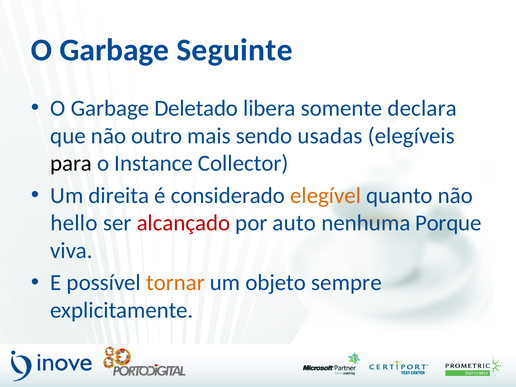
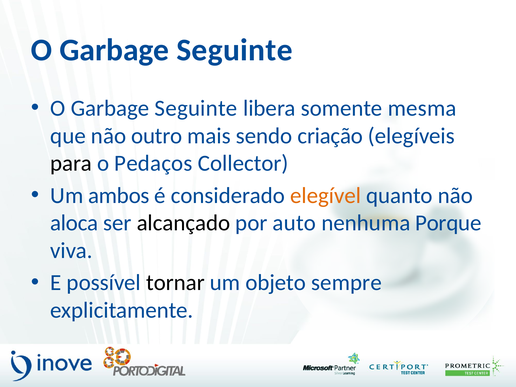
Deletado: Deletado -> Seguinte (196, 108)
declara: declara -> mesma (422, 108)
usadas: usadas -> criação (330, 136)
Instance: Instance -> Pedaços (153, 163)
direita: direita -> ambos (119, 195)
hello: hello -> aloca (74, 223)
alcançado colour: red -> black (183, 223)
tornar colour: orange -> black (175, 283)
